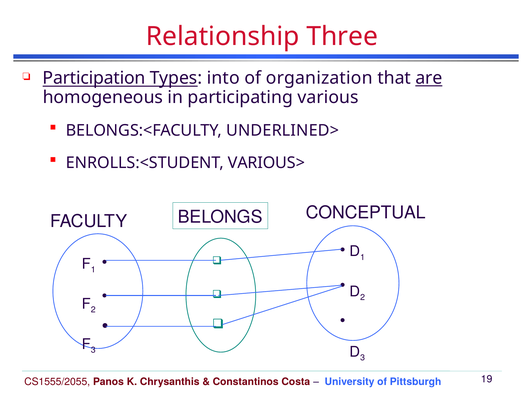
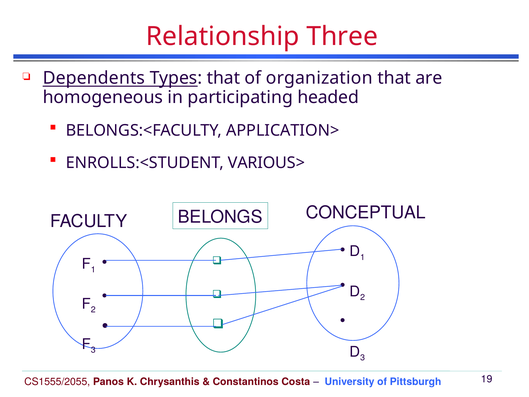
Participation: Participation -> Dependents (94, 78)
Types into: into -> that (223, 78)
are underline: present -> none (429, 78)
various: various -> headed (328, 97)
UNDERLINED>: UNDERLINED> -> APPLICATION> (283, 130)
